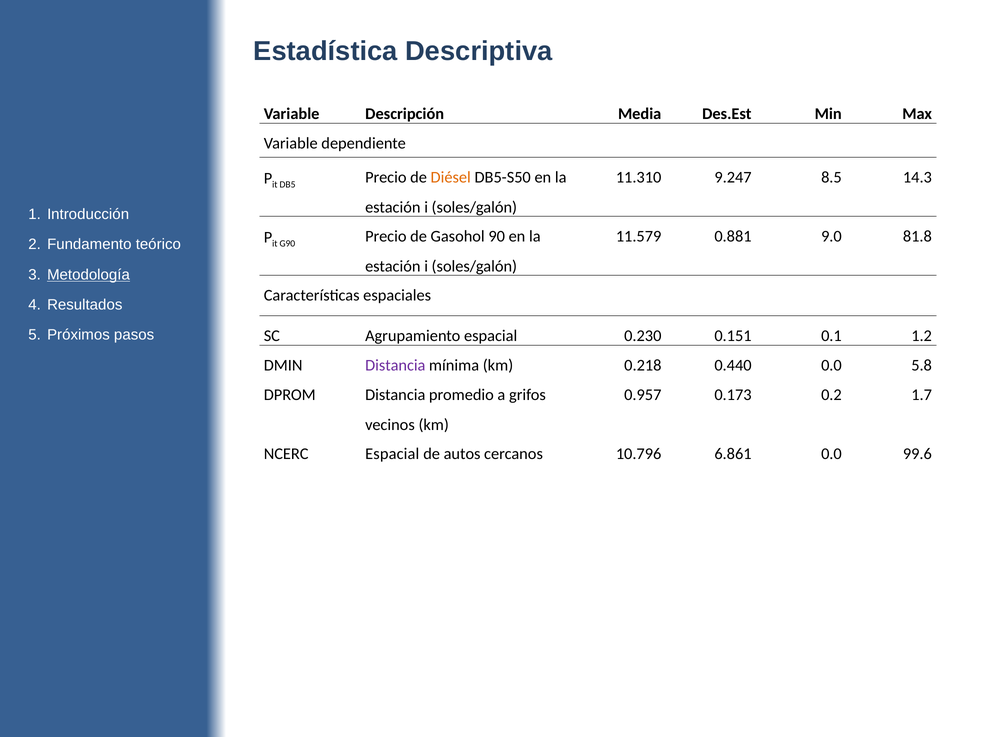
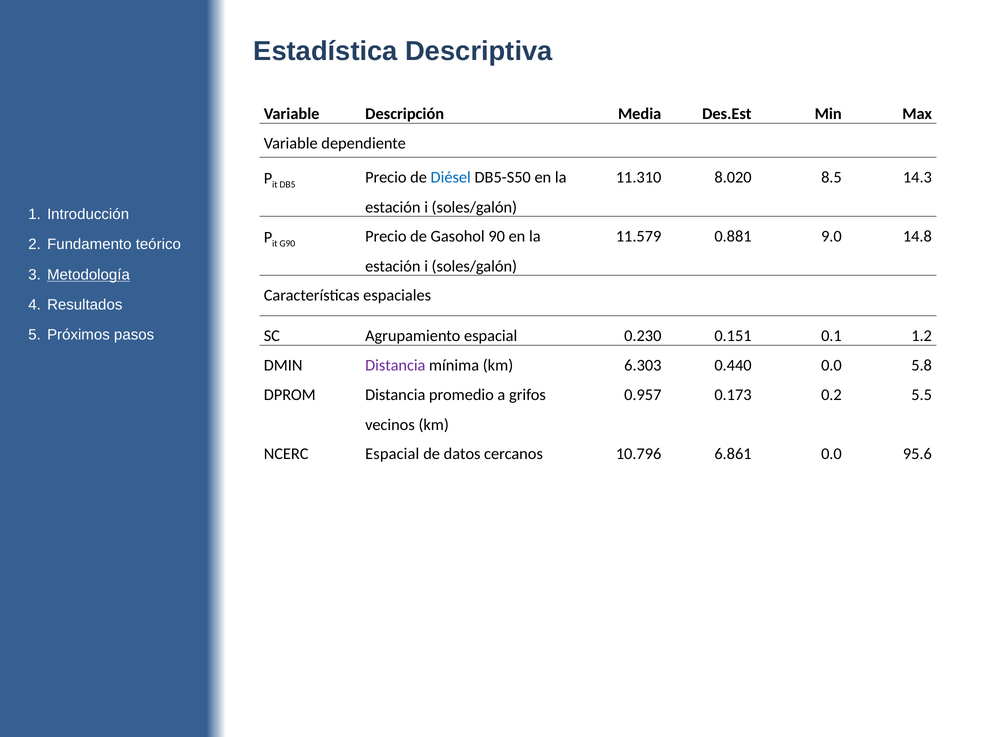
9.247: 9.247 -> 8.020 (733, 177)
Diésel colour: orange -> blue (451, 177)
81.8: 81.8 -> 14.8 (917, 236)
0.218: 0.218 -> 6.303 (643, 365)
1.7: 1.7 -> 5.5 (922, 395)
autos: autos -> datos (462, 454)
99.6: 99.6 -> 95.6 (917, 454)
